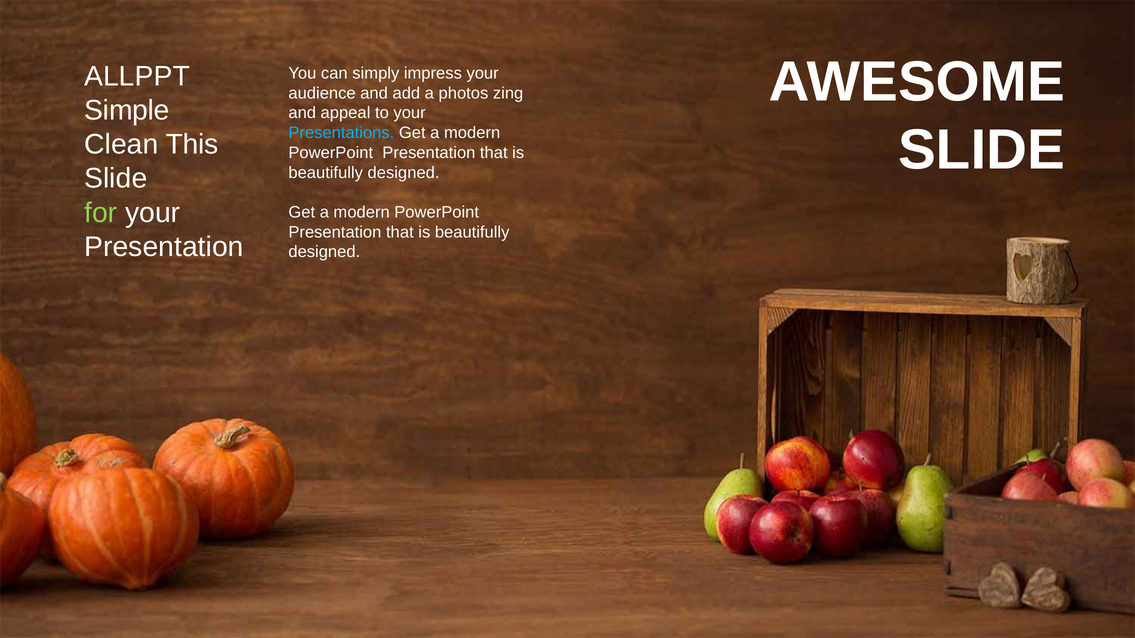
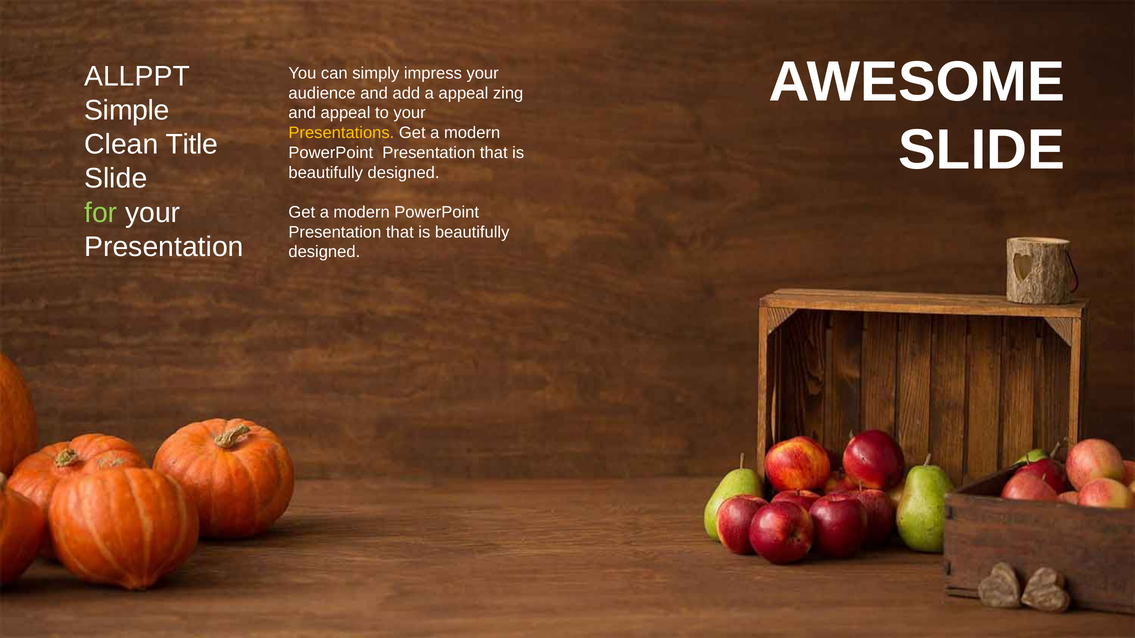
a photos: photos -> appeal (463, 93)
Presentations colour: light blue -> yellow (341, 133)
This: This -> Title (192, 145)
